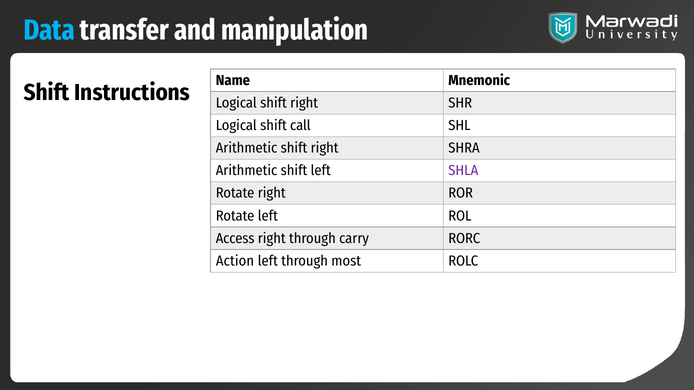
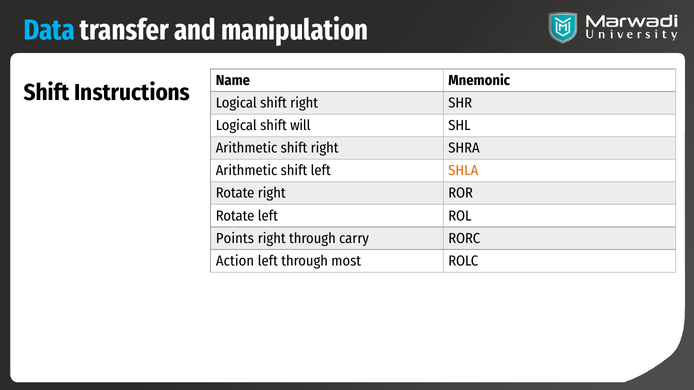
call: call -> will (300, 126)
SHLA colour: purple -> orange (463, 171)
Access: Access -> Points (235, 239)
